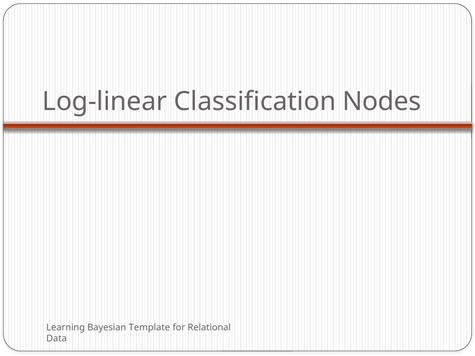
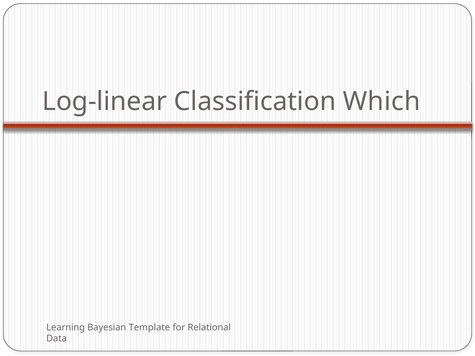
Nodes: Nodes -> Which (382, 101)
